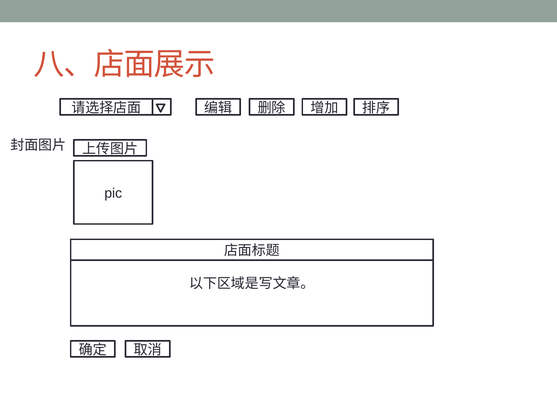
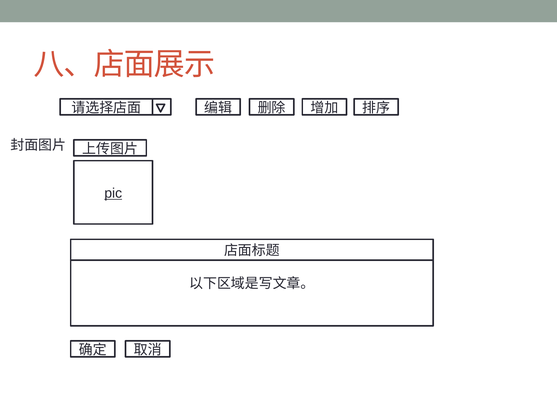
pic underline: none -> present (113, 194)
